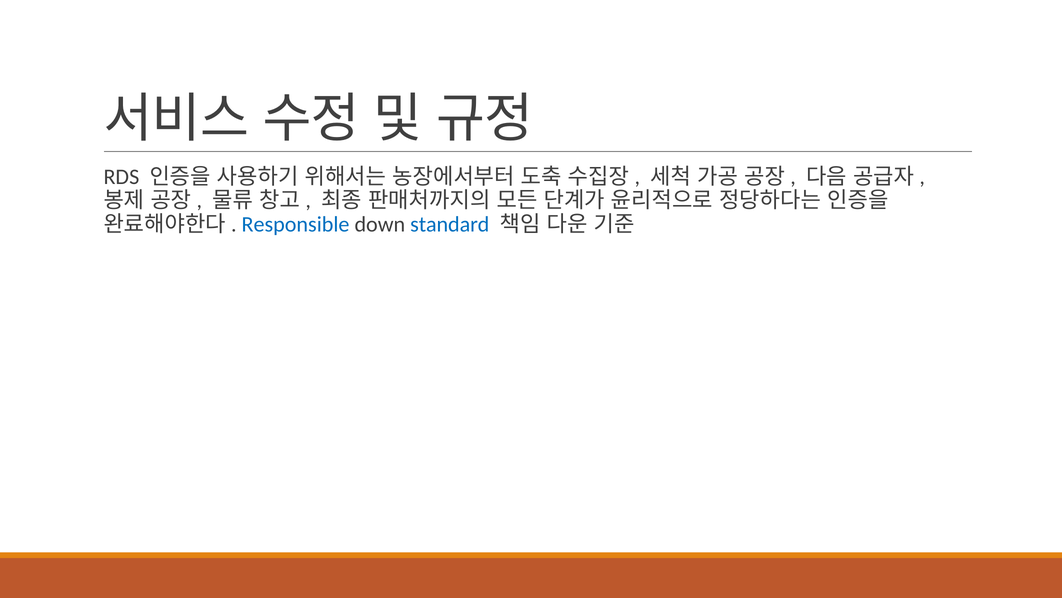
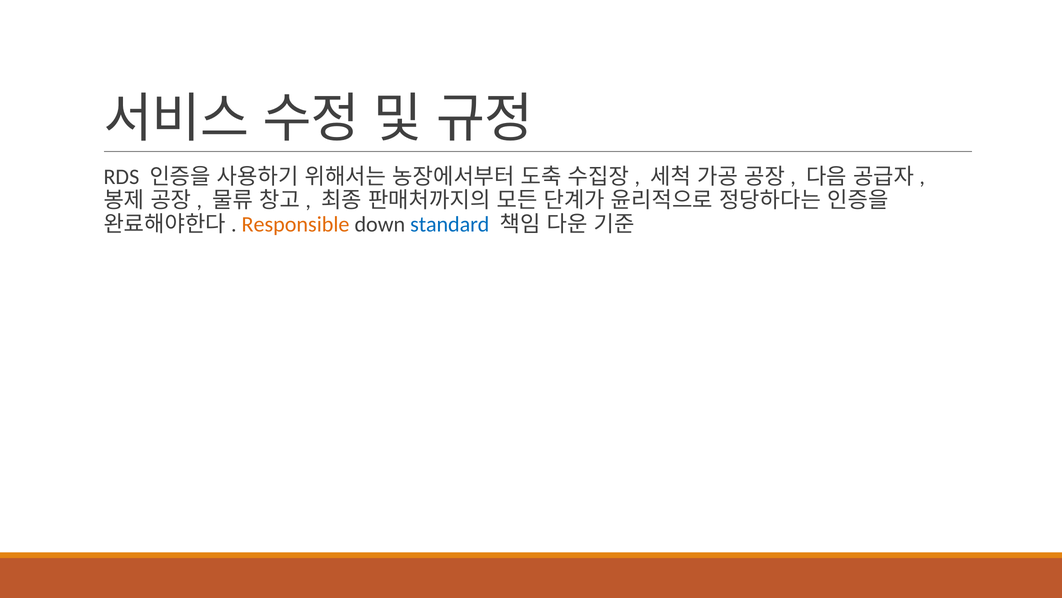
Responsible colour: blue -> orange (296, 224)
